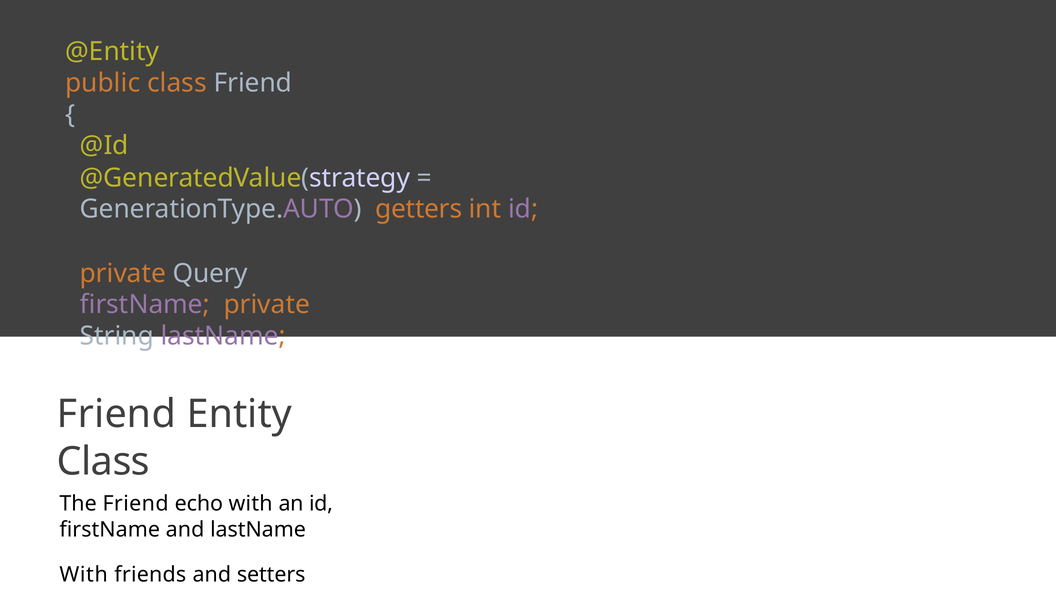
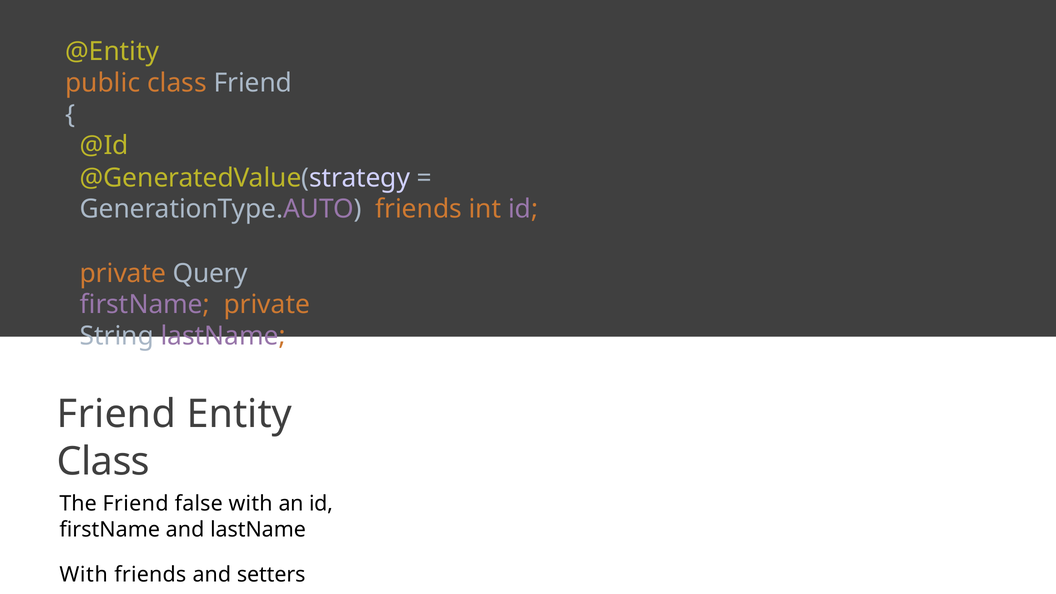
GenerationType.AUTO getters: getters -> friends (419, 209)
echo: echo -> false (199, 504)
